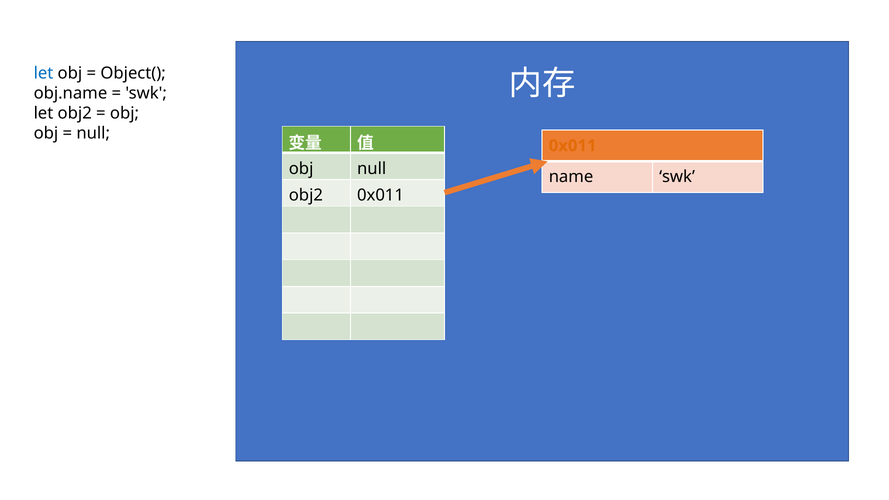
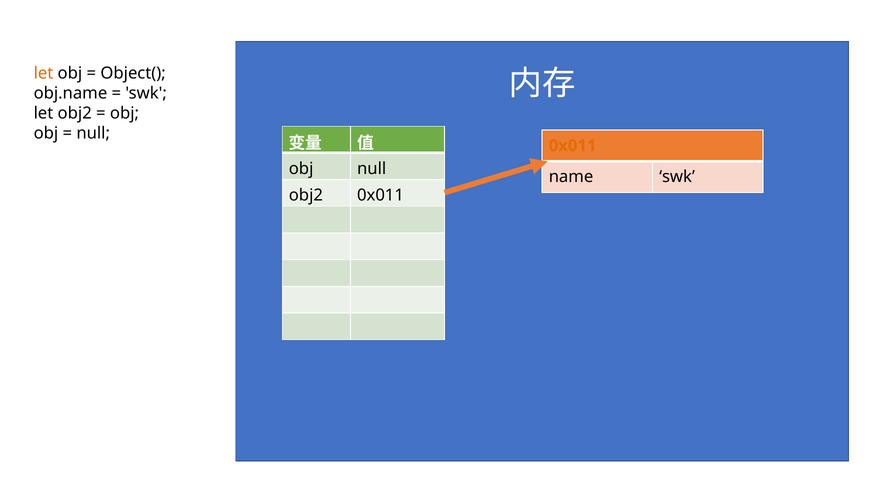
let colour: blue -> orange (43, 73)
